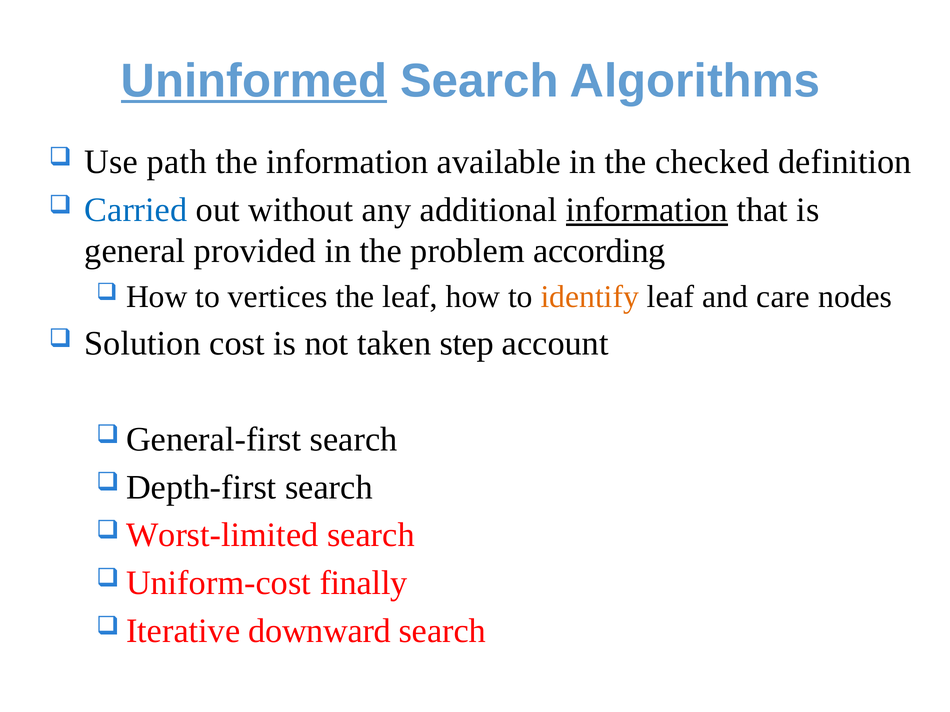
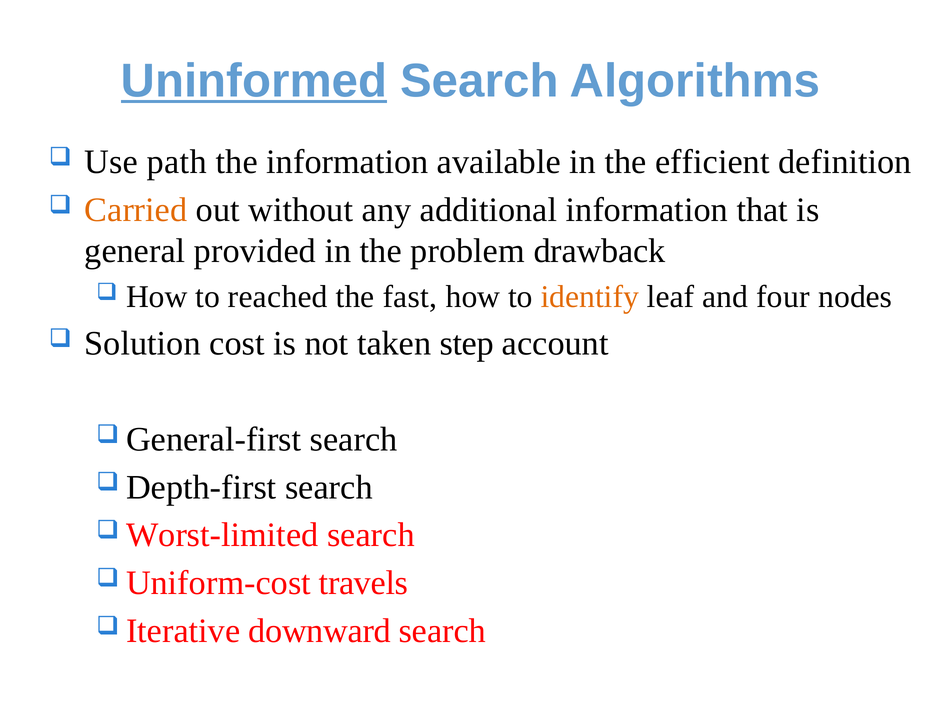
checked: checked -> efficient (712, 162)
Carried colour: blue -> orange (136, 210)
information underline: present -> none (647, 210)
according: according -> drawback (599, 251)
vertices: vertices -> reached (278, 297)
the leaf: leaf -> fast (410, 297)
care: care -> four (783, 297)
finally: finally -> travels (364, 584)
